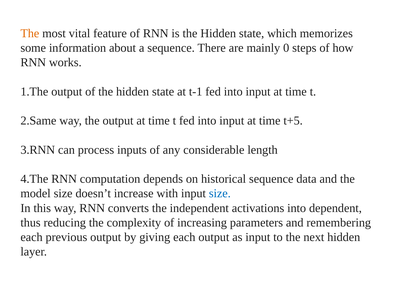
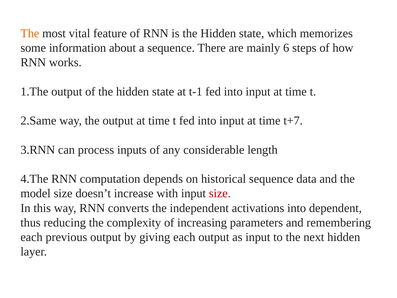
0: 0 -> 6 (286, 48)
t+5: t+5 -> t+7 (293, 121)
size colour: blue -> red (220, 193)
